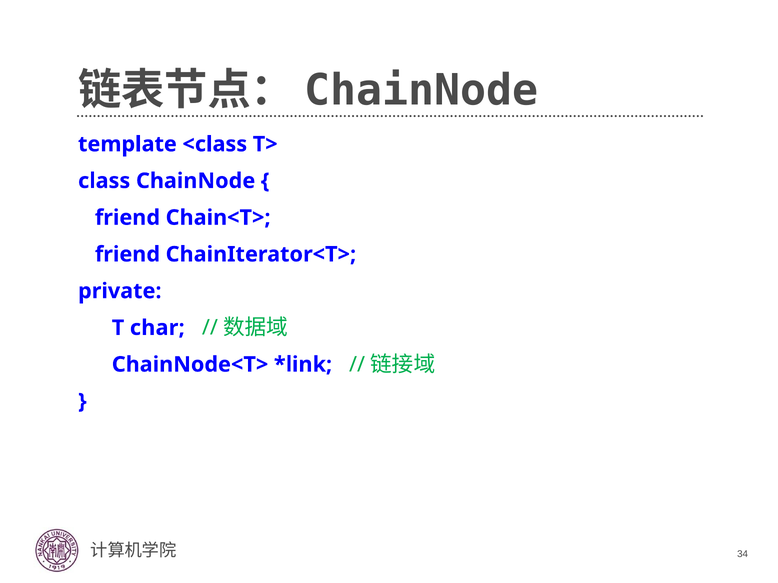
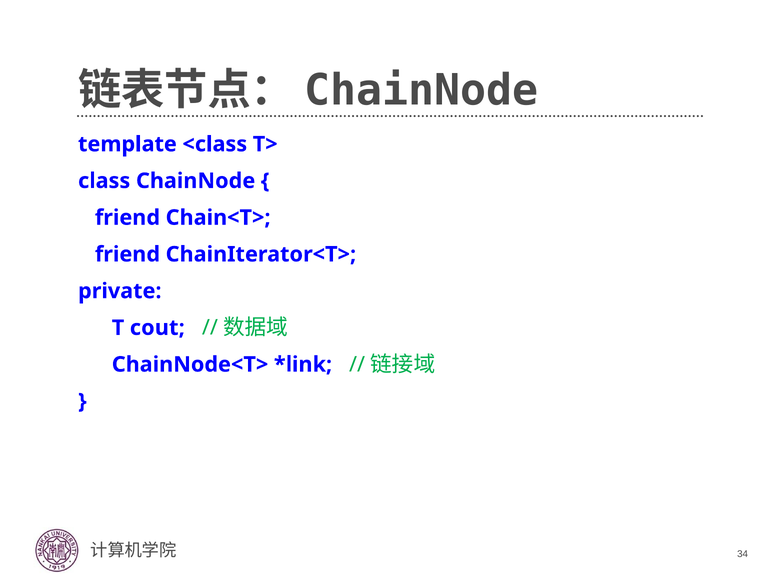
char: char -> cout (157, 328)
